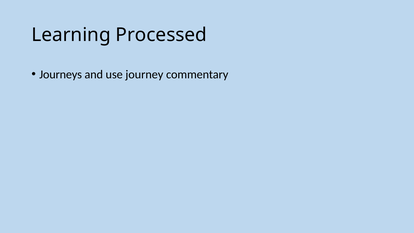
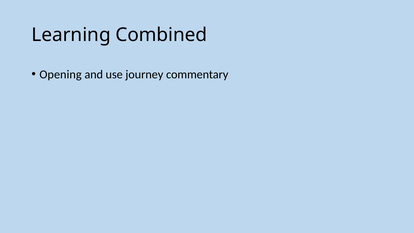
Processed: Processed -> Combined (161, 35)
Journeys: Journeys -> Opening (61, 75)
